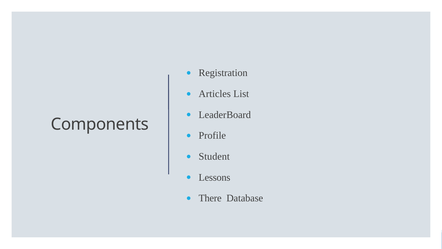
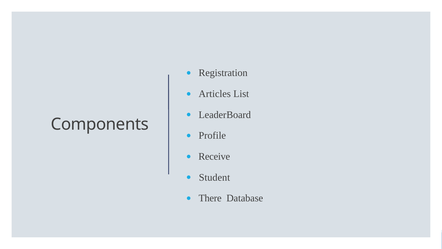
Student: Student -> Receive (214, 156)
Lessons: Lessons -> Student (214, 177)
